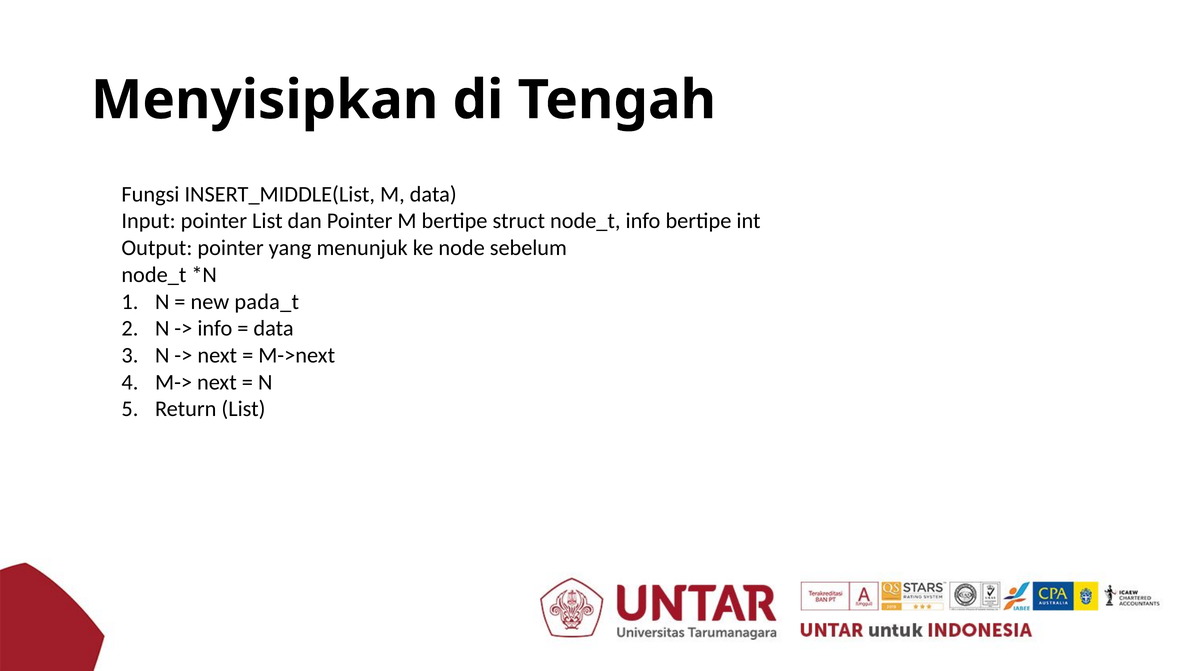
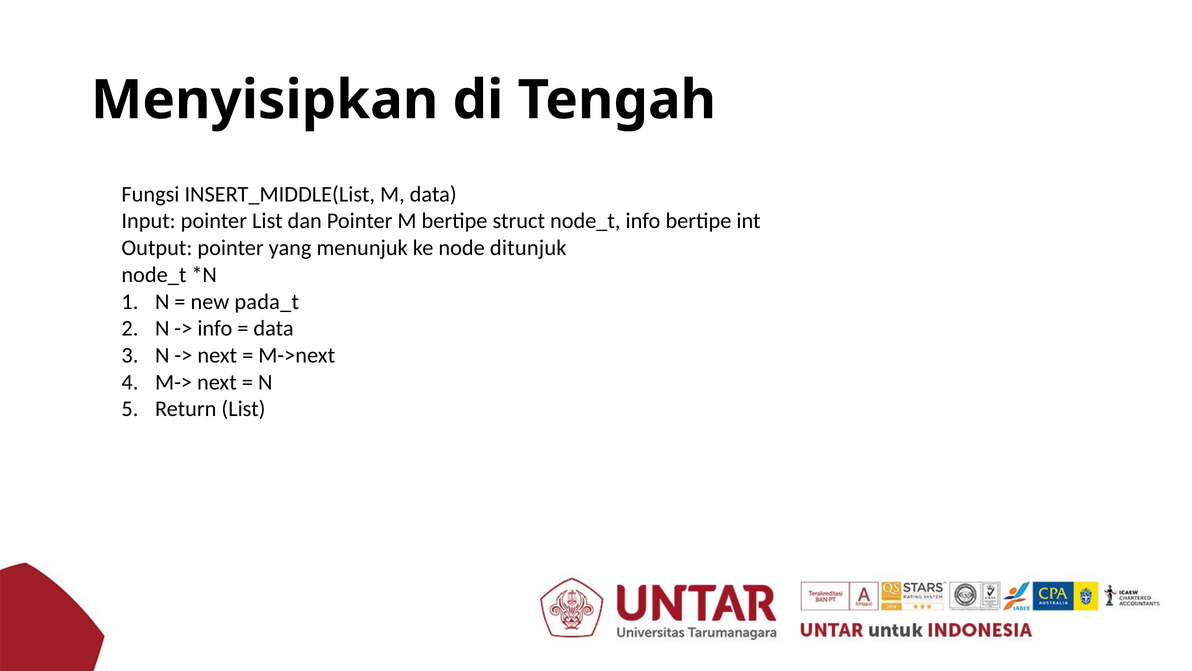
sebelum: sebelum -> ditunjuk (528, 248)
